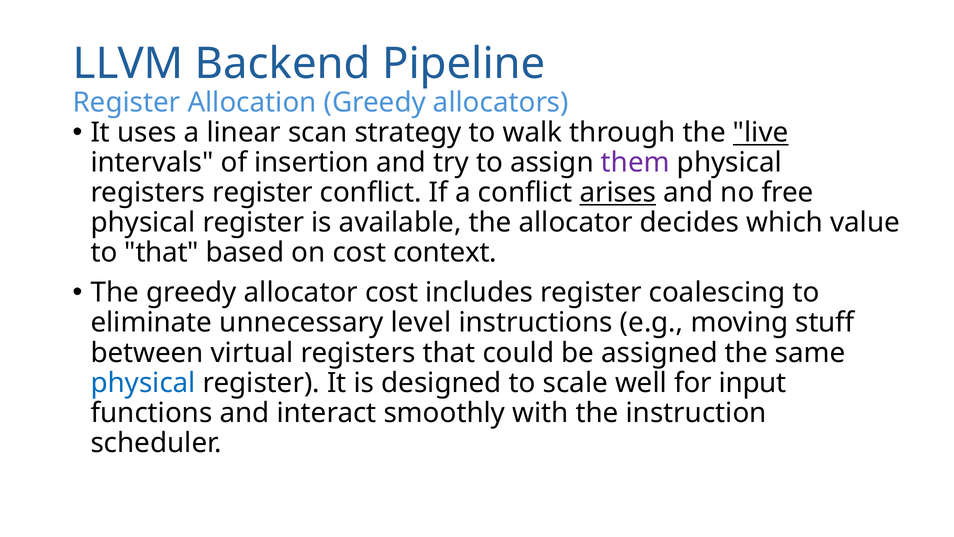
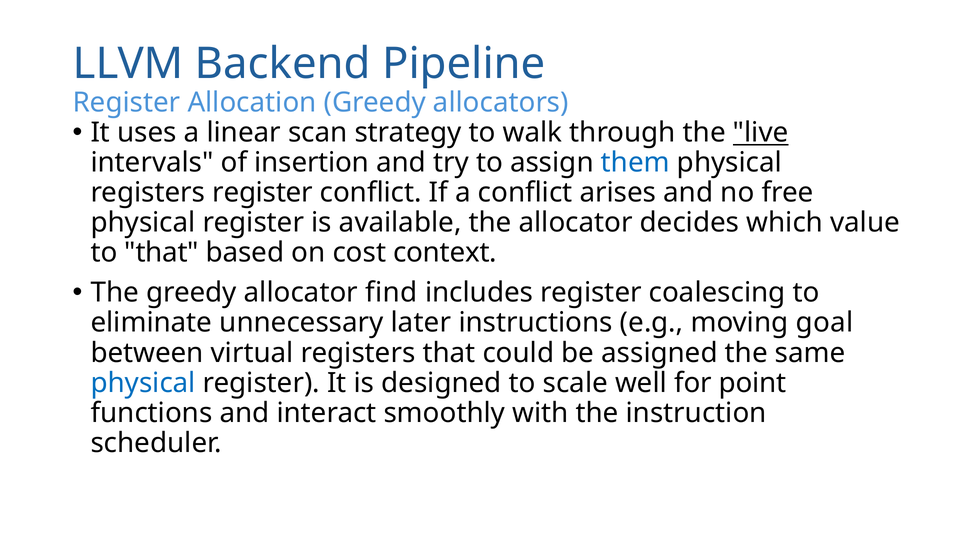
them colour: purple -> blue (635, 163)
arises underline: present -> none (618, 193)
allocator cost: cost -> find (391, 293)
level: level -> later (421, 323)
stuff: stuff -> goal (825, 323)
input: input -> point (753, 383)
